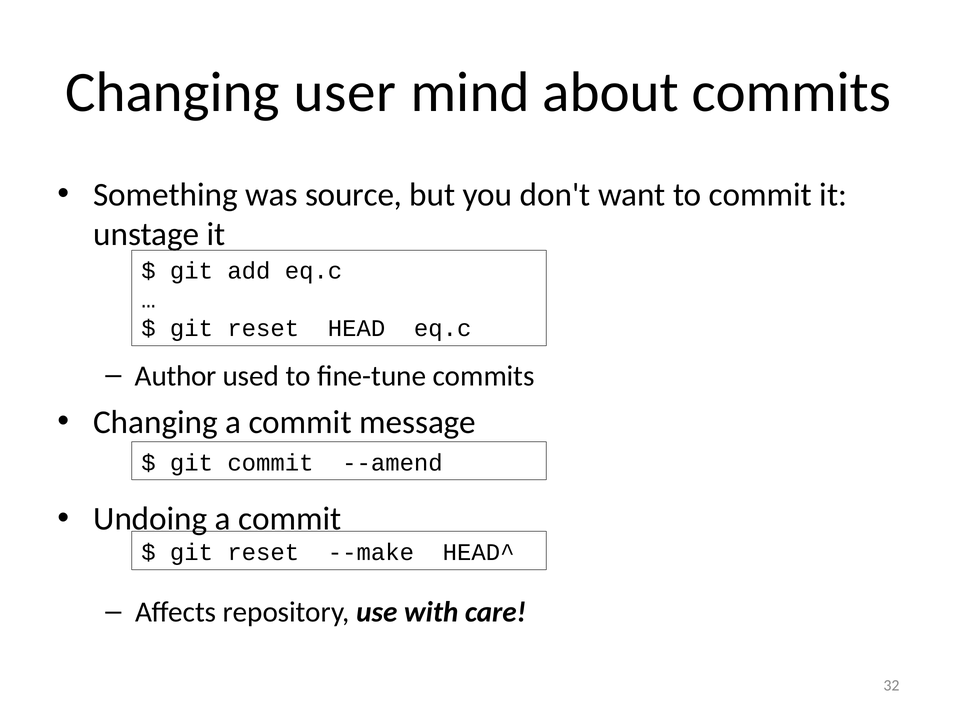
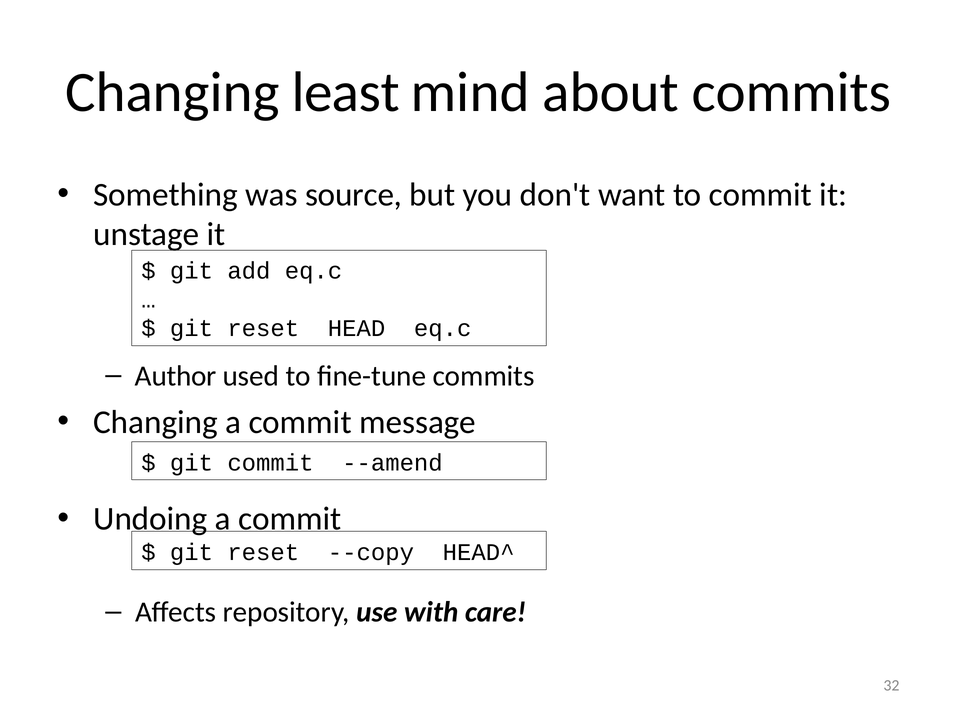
user: user -> least (346, 93)
--make: --make -> --copy (371, 552)
